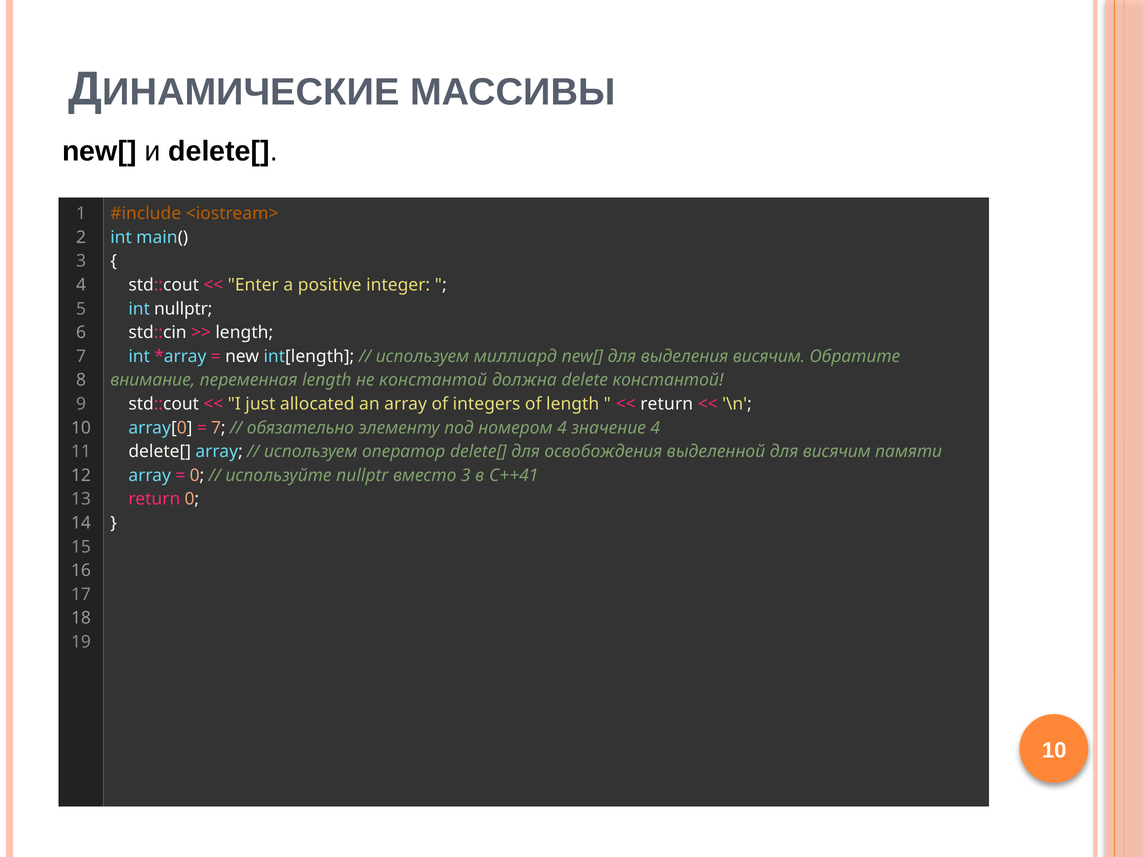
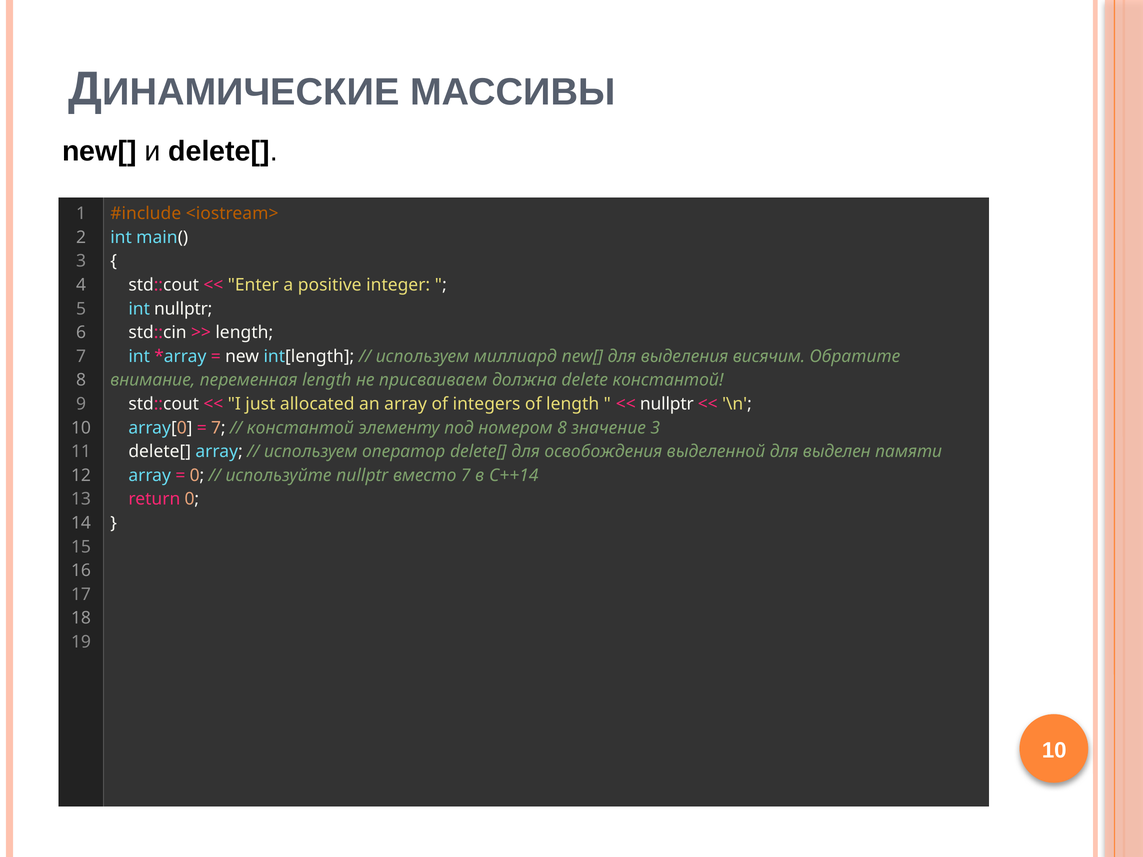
не константой: константой -> присваиваем (433, 380)
return: return -> nullptr (667, 404)
обязательно: обязательно -> константой (300, 428)
номером 4: 4 -> 8 (562, 428)
значение 4: 4 -> 3 (655, 428)
для висячим: висячим -> выделен (837, 452)
вместо 3: 3 -> 7 (466, 476)
C++41: C++41 -> C++14 (514, 476)
